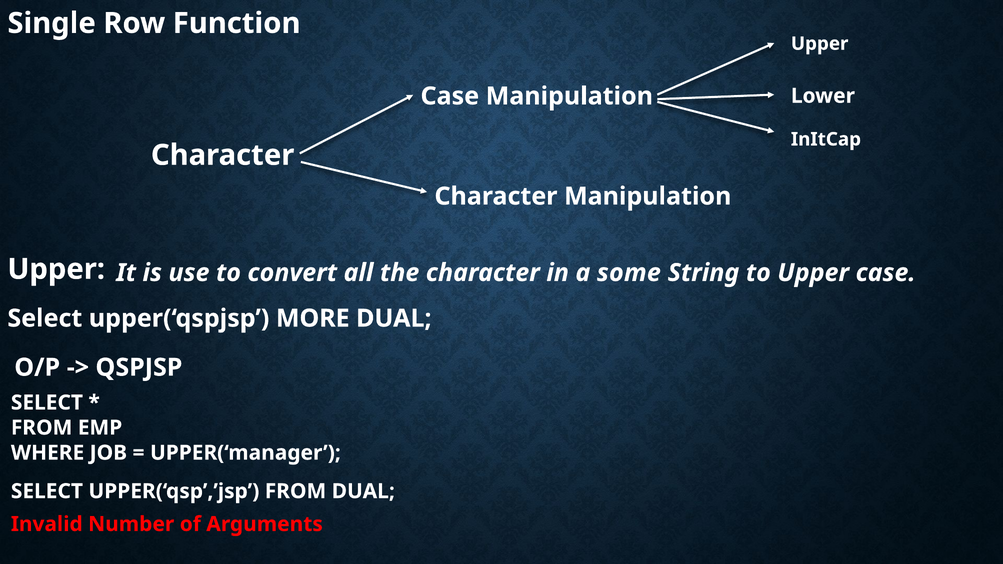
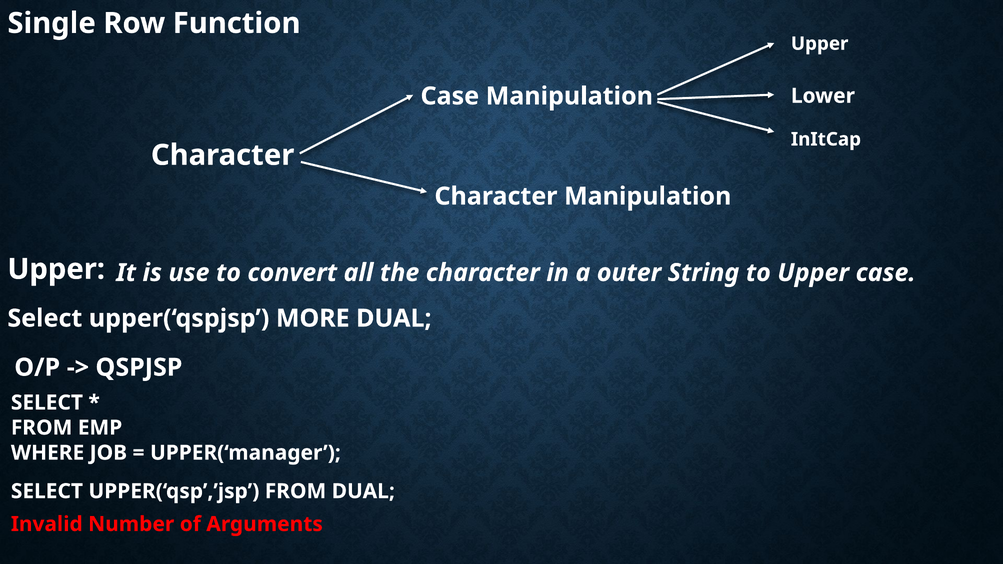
some: some -> outer (629, 273)
